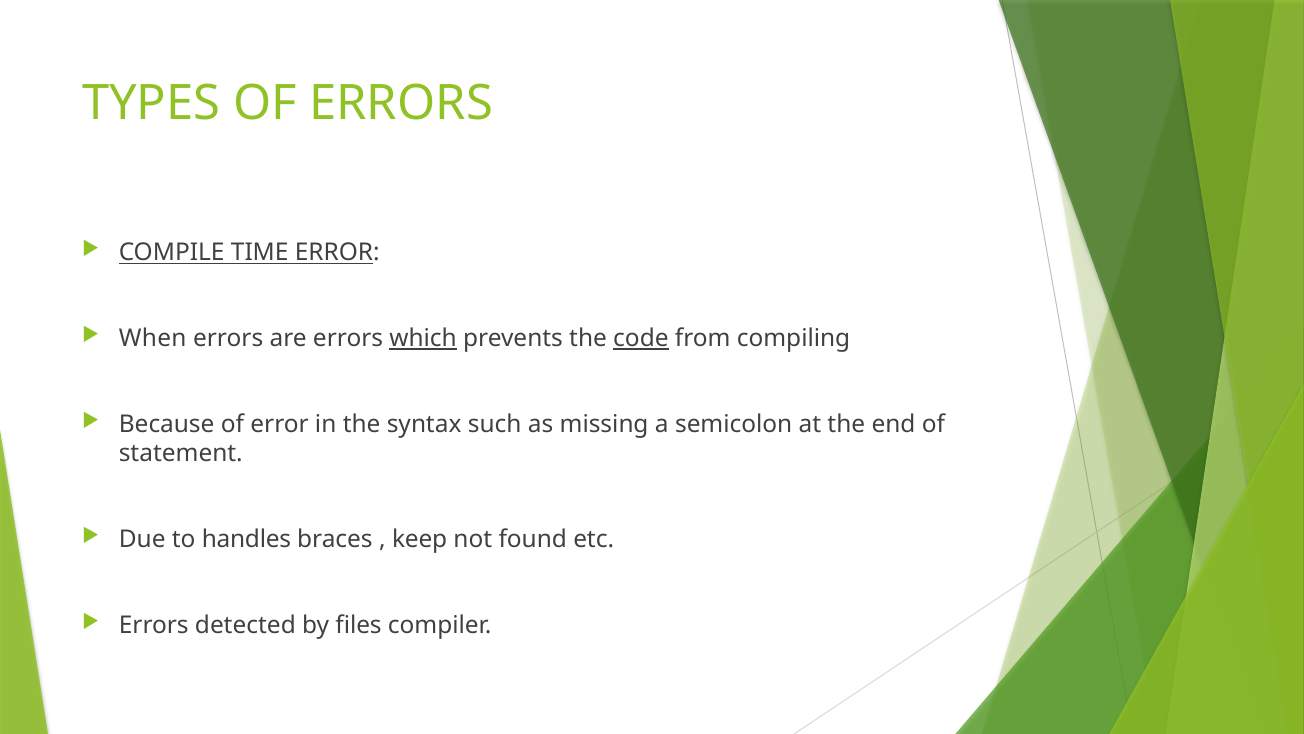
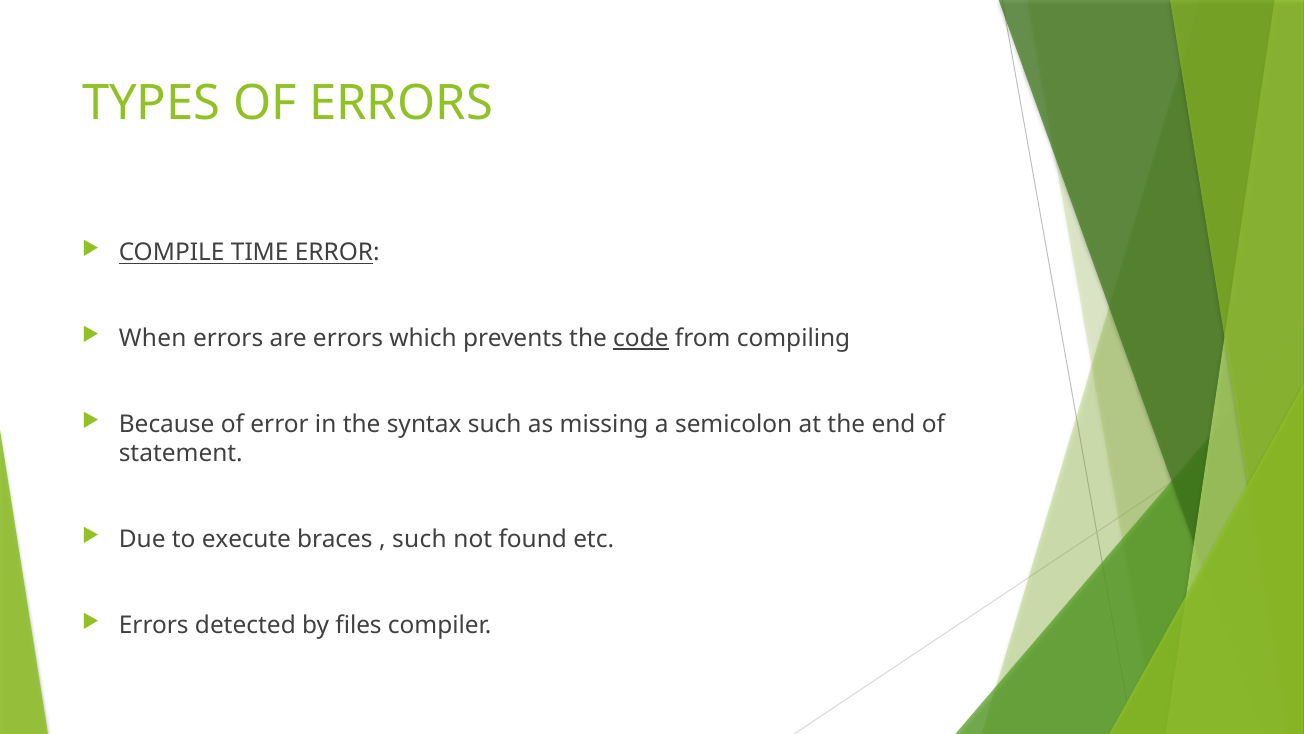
which underline: present -> none (423, 338)
handles: handles -> execute (246, 539)
keep: keep -> such (419, 539)
